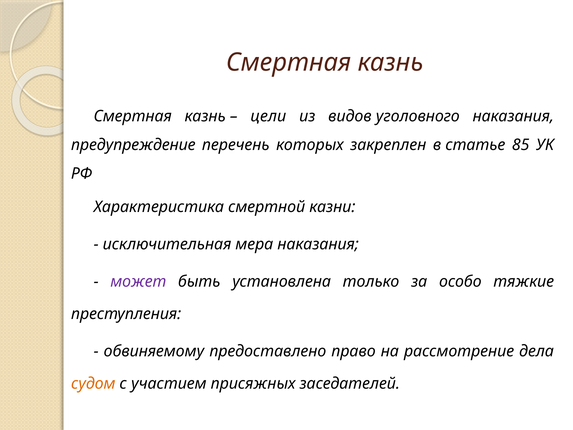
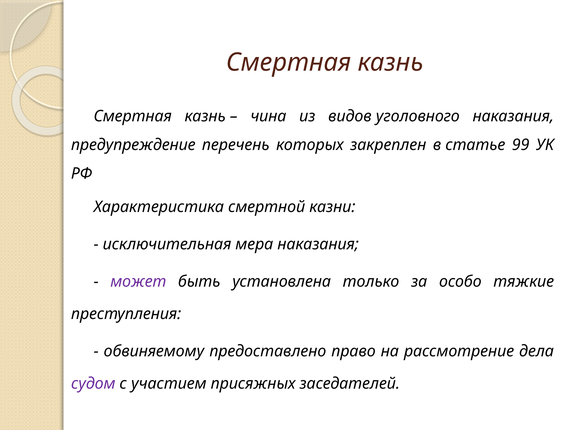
цели: цели -> чина (268, 116)
85: 85 -> 99 (521, 145)
судом colour: orange -> purple (93, 383)
